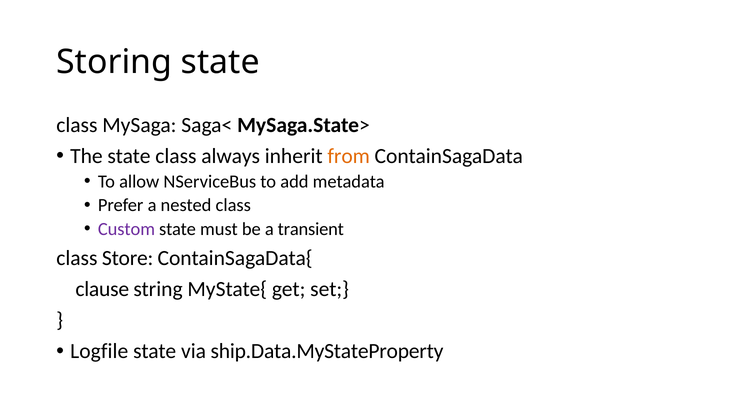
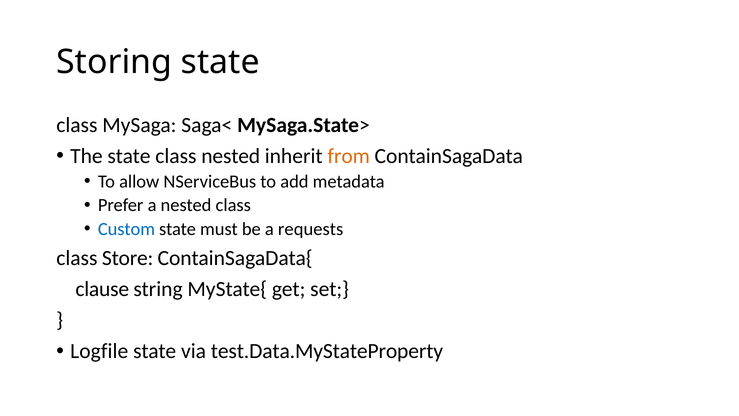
class always: always -> nested (231, 156)
Custom colour: purple -> blue (126, 229)
transient: transient -> requests (311, 229)
ship.Data.MyStateProperty: ship.Data.MyStateProperty -> test.Data.MyStateProperty (327, 351)
